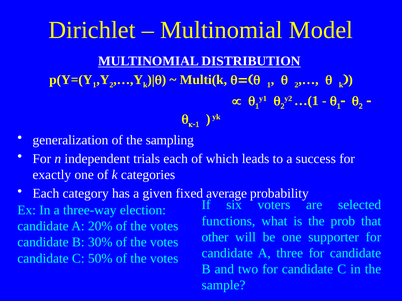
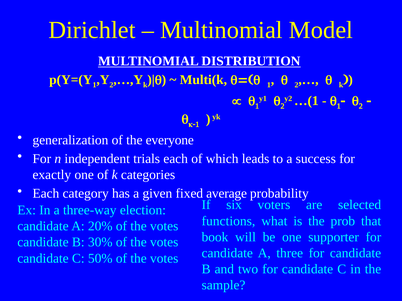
sampling: sampling -> everyone (170, 140)
other: other -> book (215, 237)
